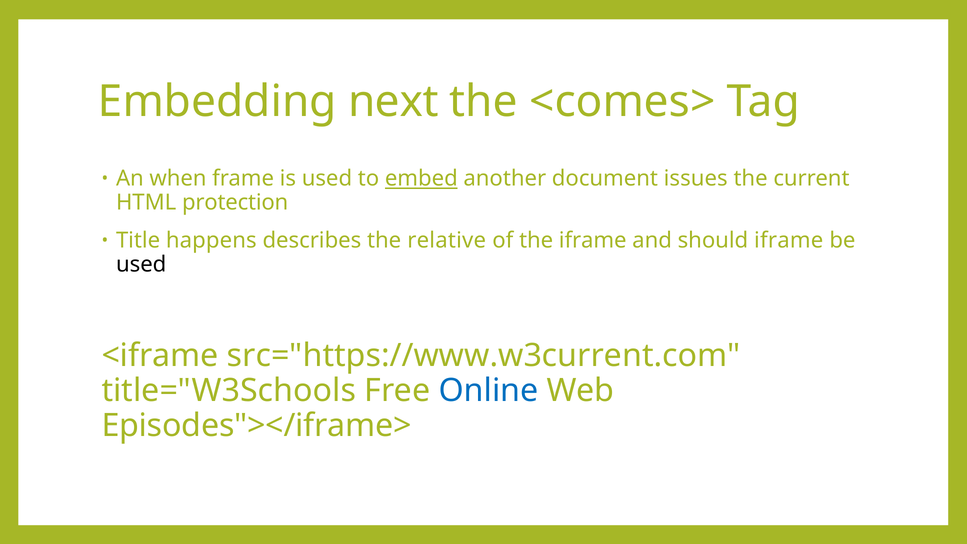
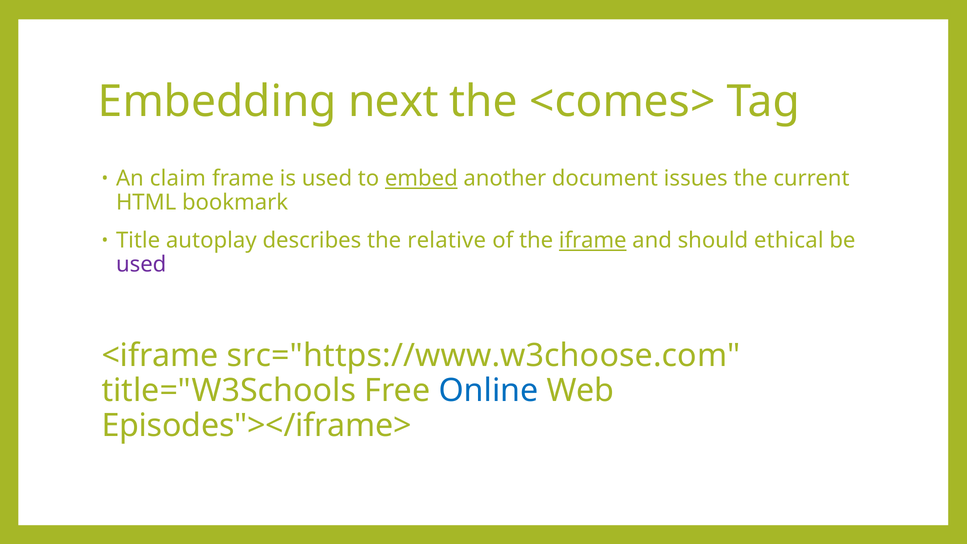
when: when -> claim (178, 179)
protection: protection -> bookmark (235, 203)
happens: happens -> autoplay (211, 241)
iframe underline: none -> present (593, 241)
should iframe: iframe -> ethical (789, 241)
used colour: black -> purple (141, 265)
src="https://www.w3current.com: src="https://www.w3current.com -> src="https://www.w3choose.com (484, 356)
